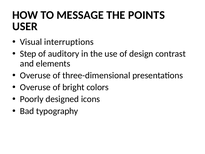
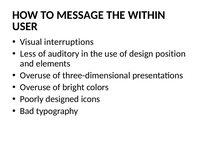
POINTS: POINTS -> WITHIN (147, 15)
Step: Step -> Less (28, 54)
contrast: contrast -> position (170, 54)
